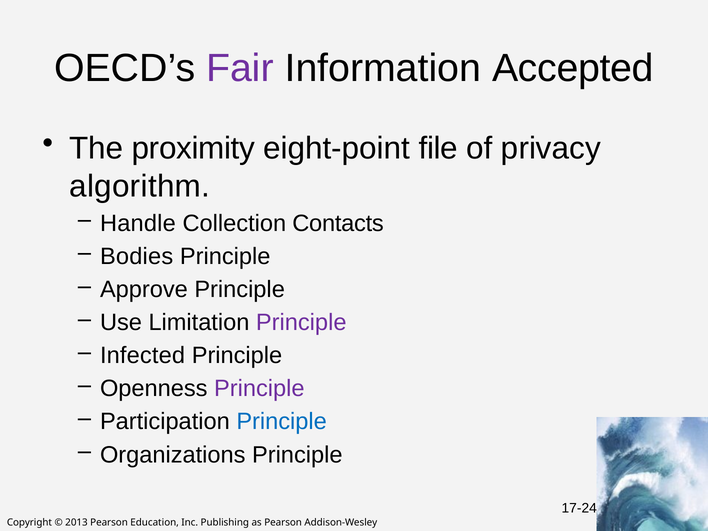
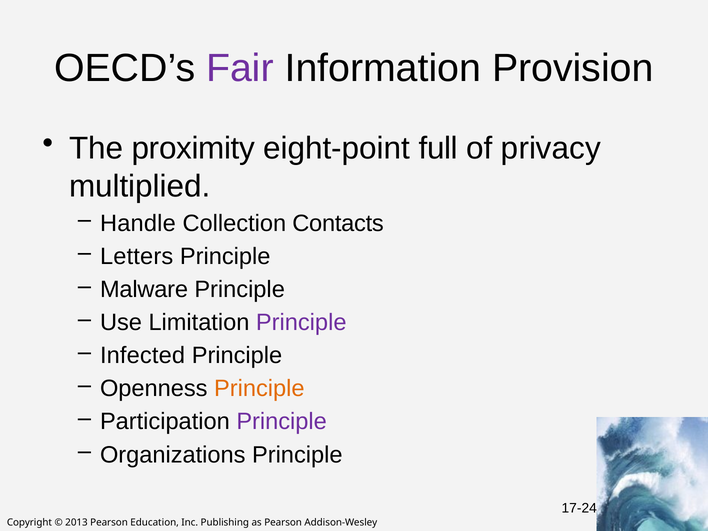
Accepted: Accepted -> Provision (573, 68)
file: file -> full (438, 149)
algorithm: algorithm -> multiplied (140, 186)
Bodies: Bodies -> Letters (137, 257)
Approve: Approve -> Malware (144, 290)
Principle colour: purple -> orange (259, 389)
Principle colour: blue -> purple (282, 422)
